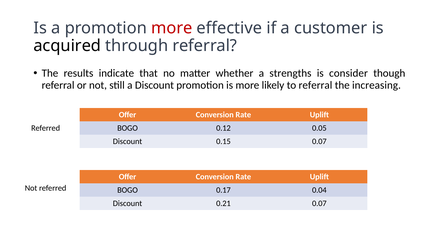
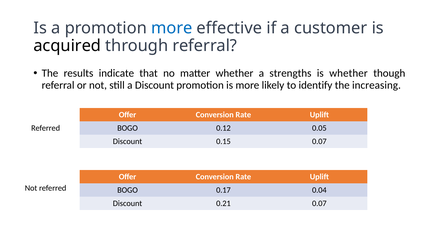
more colour: red -> blue (172, 28)
is consider: consider -> whether (348, 73)
to referral: referral -> identify (315, 85)
